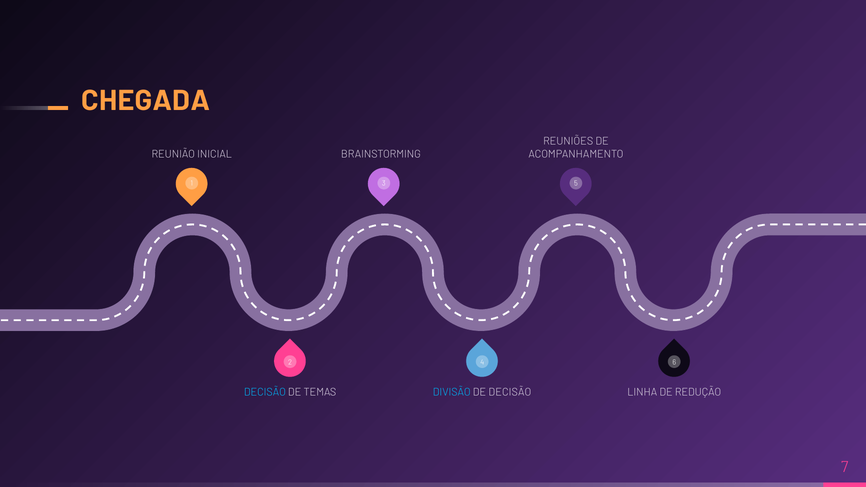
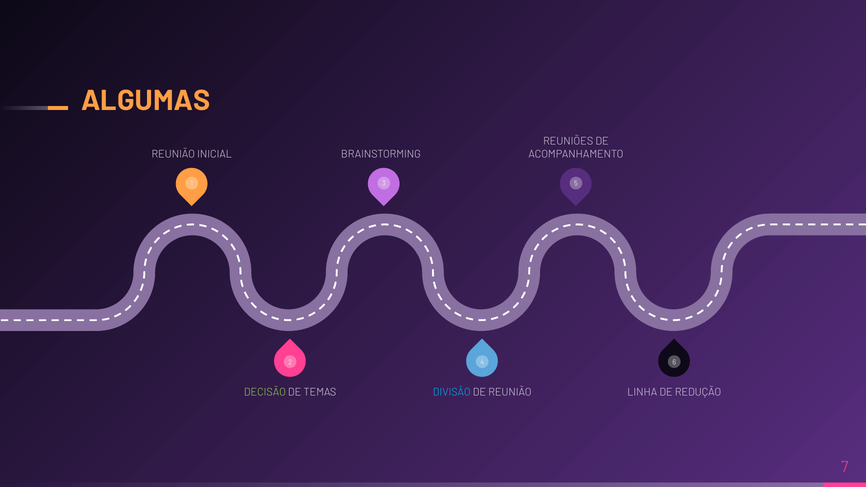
CHEGADA: CHEGADA -> ALGUMAS (146, 101)
DECISÃO colour: light blue -> light green (265, 392)
DE DECISÃO: DECISÃO -> REUNIÃO (510, 392)
